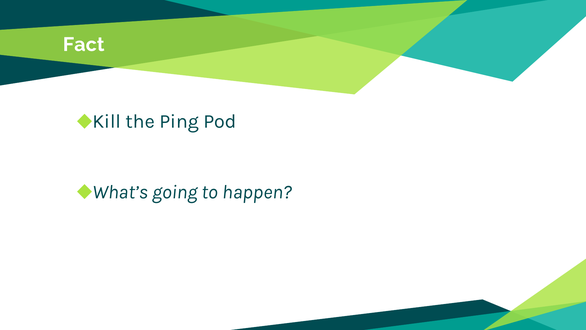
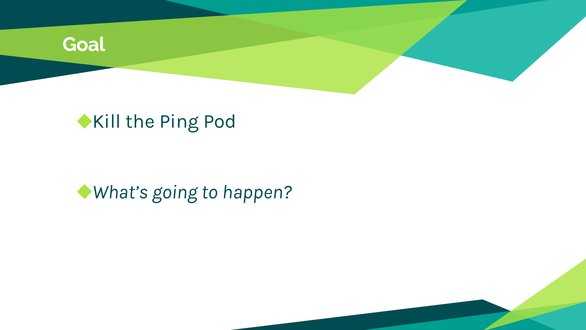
Fact: Fact -> Goal (84, 44)
